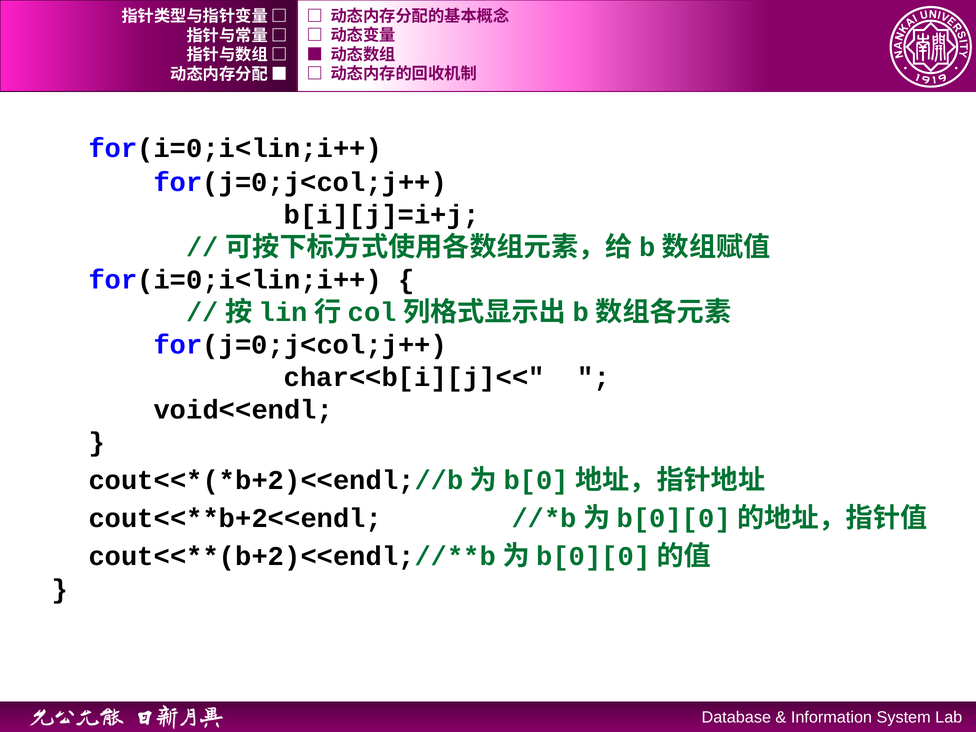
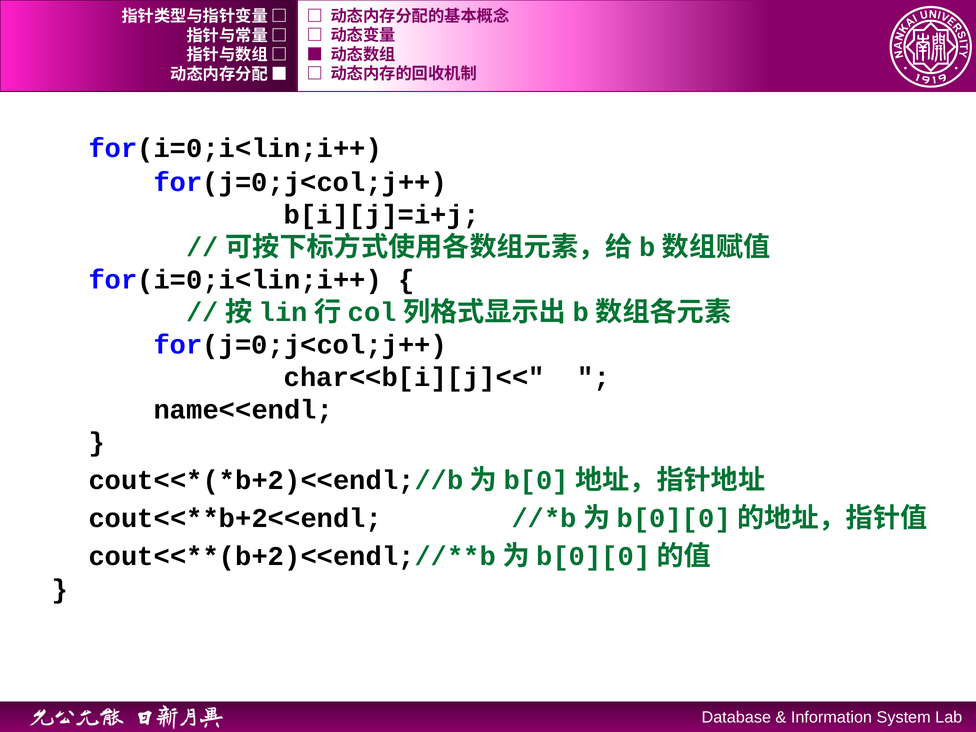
void<<endl: void<<endl -> name<<endl (243, 410)
